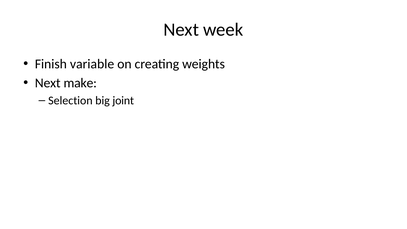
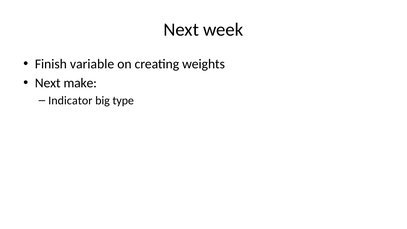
Selection: Selection -> Indicator (70, 101)
joint: joint -> type (123, 101)
